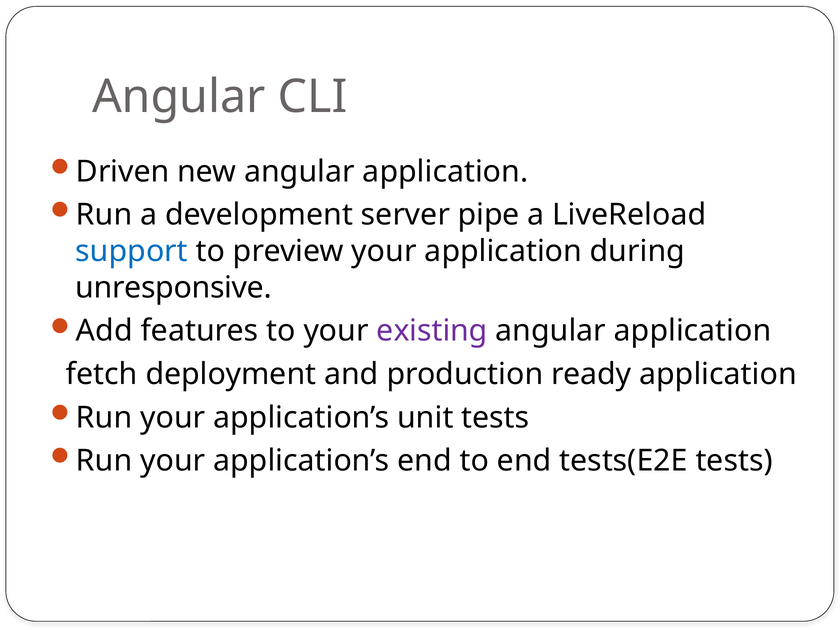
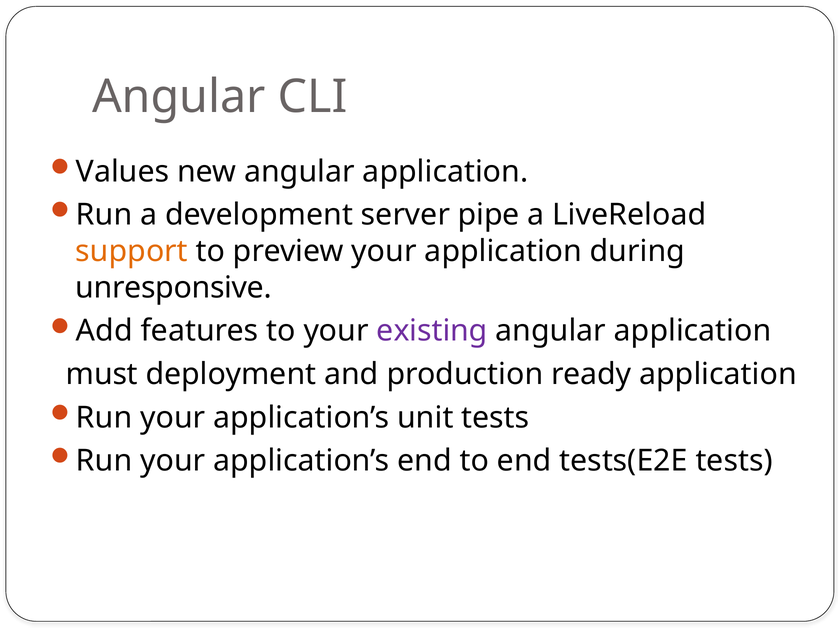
Driven: Driven -> Values (123, 172)
support colour: blue -> orange (132, 251)
fetch: fetch -> must (102, 374)
